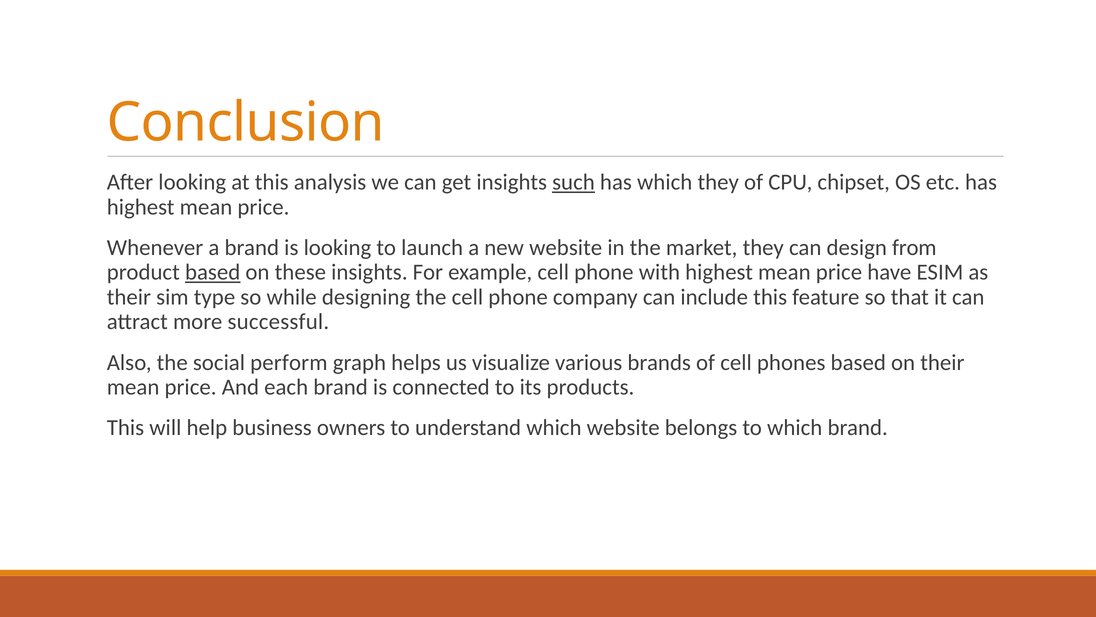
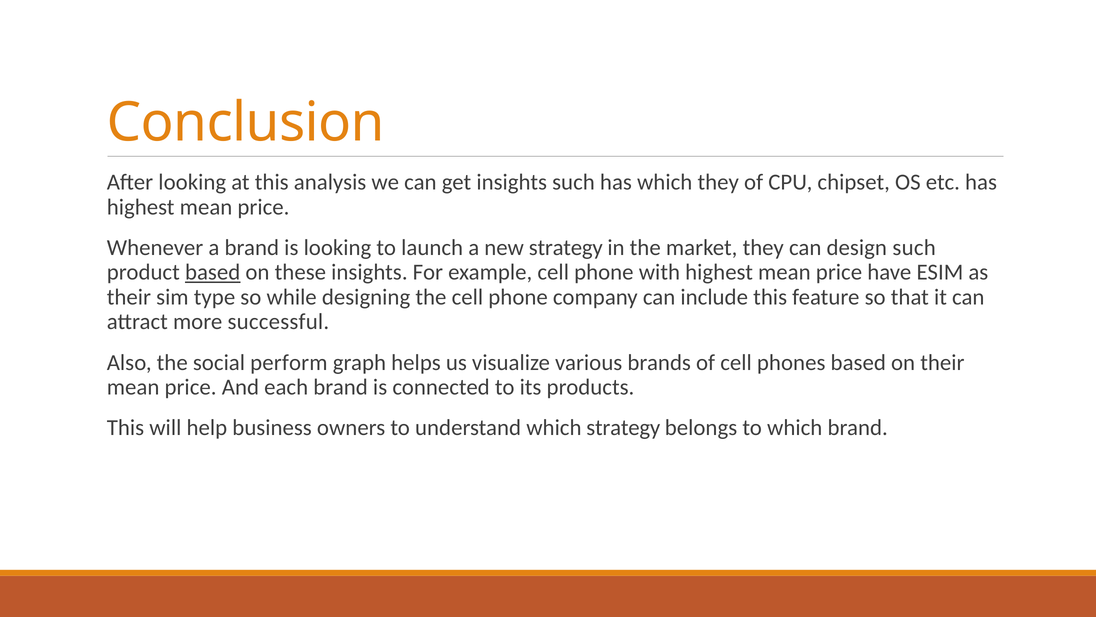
such underline: present -> none (573, 182)
new website: website -> strategy (566, 248)
design from: from -> such (914, 248)
which website: website -> strategy (623, 427)
